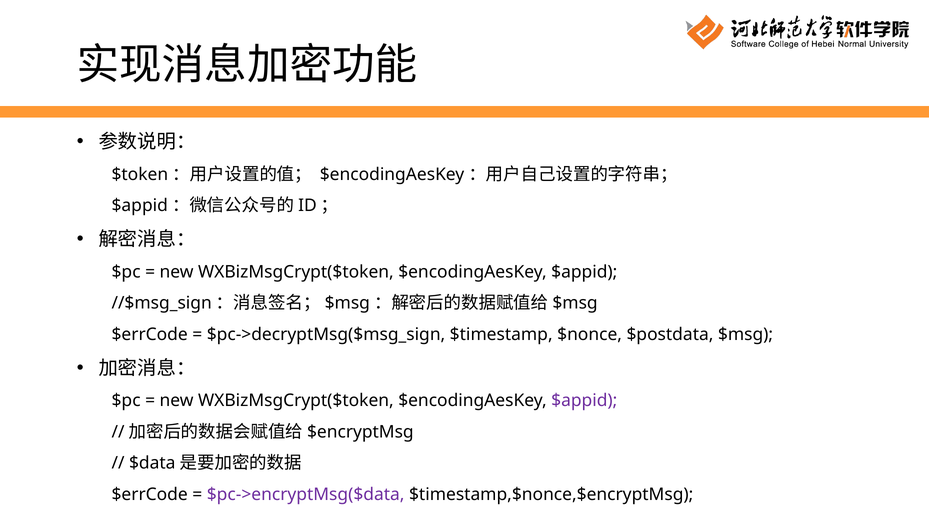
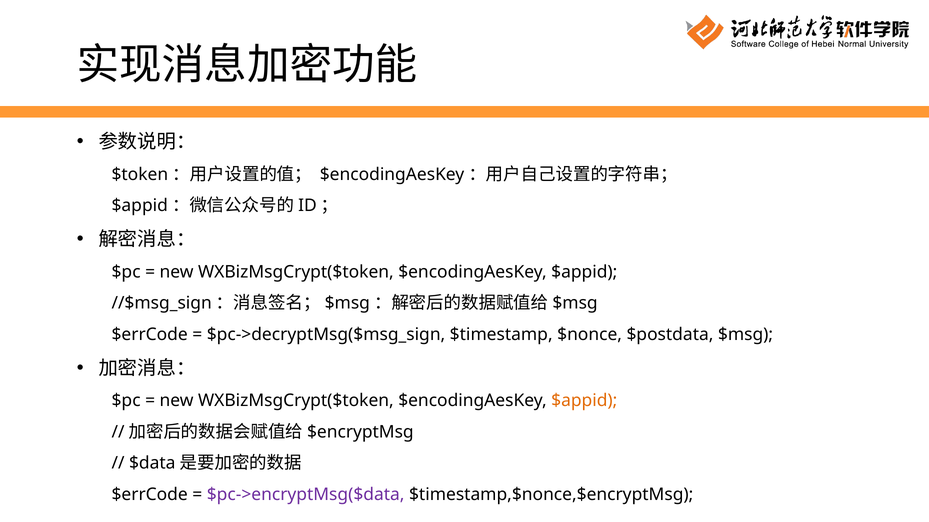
$appid colour: purple -> orange (584, 401)
